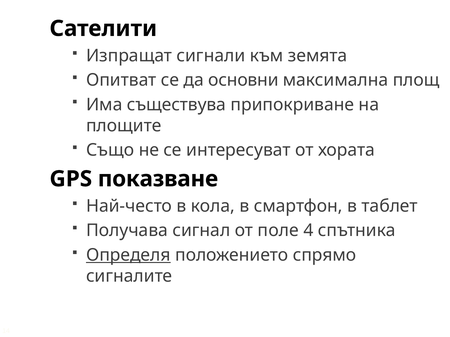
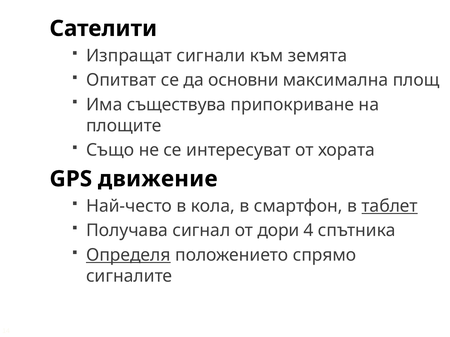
показване: показване -> движение (158, 179)
таблет underline: none -> present (390, 206)
поле: поле -> дори (278, 231)
